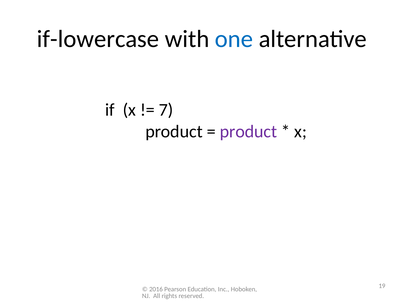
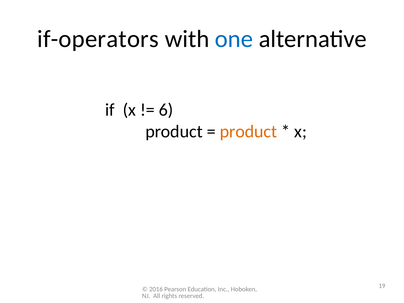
if-lowercase: if-lowercase -> if-operators (98, 39)
7: 7 -> 6 (166, 110)
product colour: purple -> orange (249, 131)
